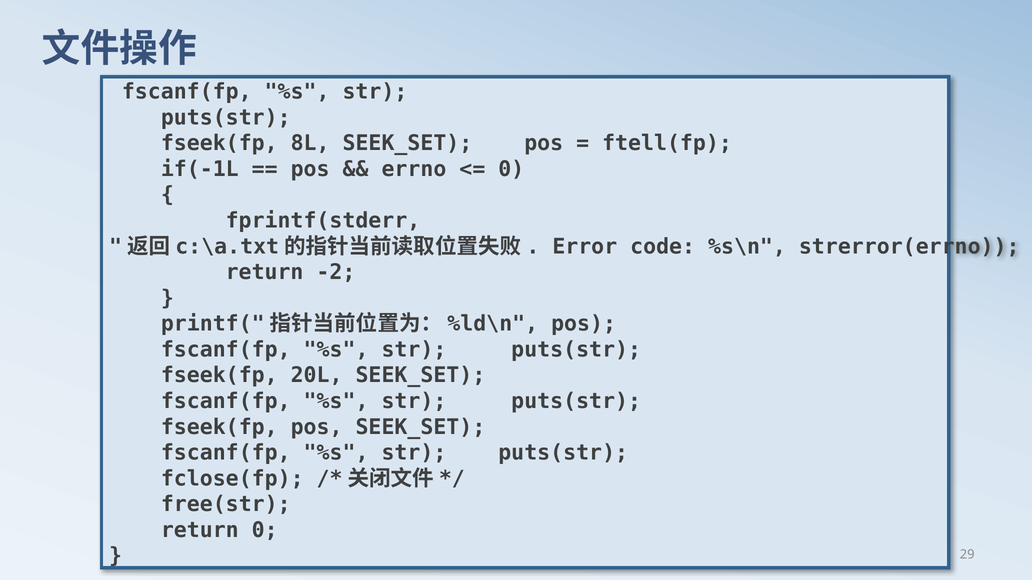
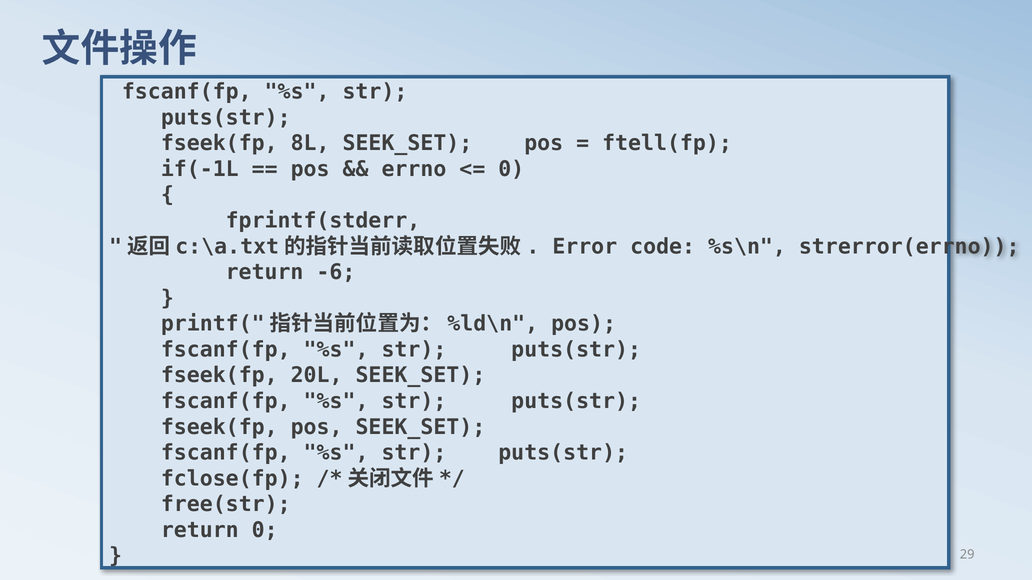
-2: -2 -> -6 (336, 273)
